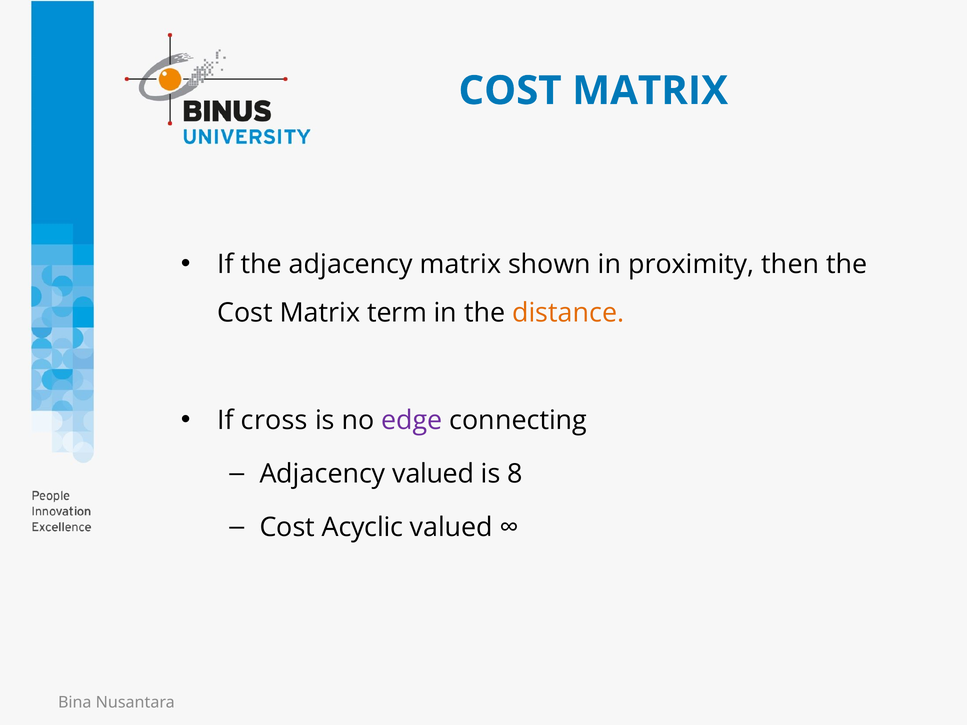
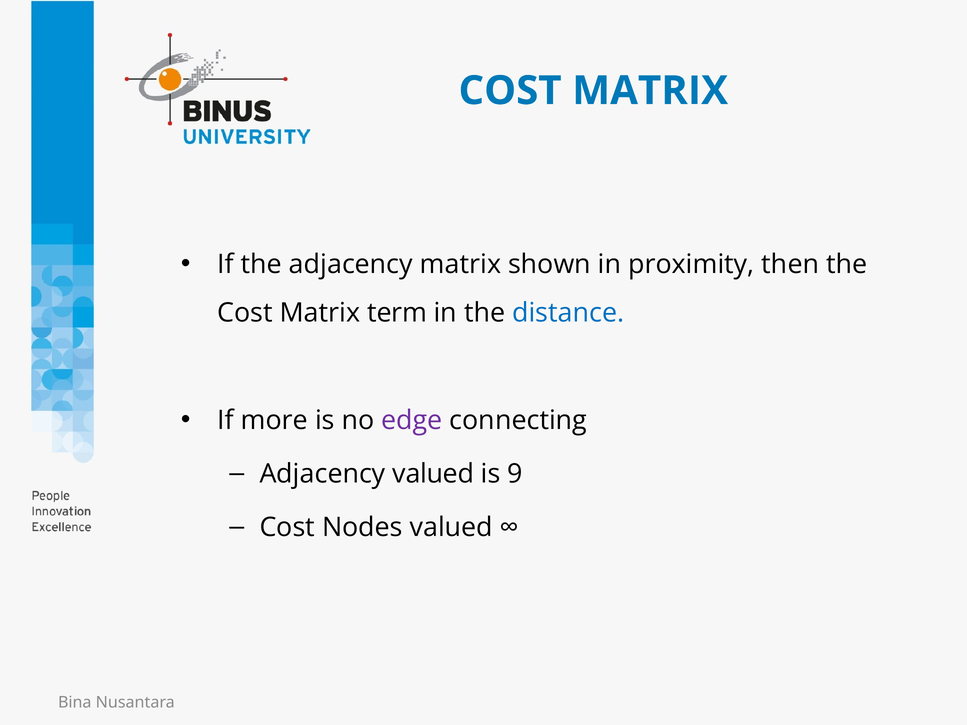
distance colour: orange -> blue (568, 313)
cross: cross -> more (274, 420)
8: 8 -> 9 (515, 474)
Acyclic: Acyclic -> Nodes (362, 528)
